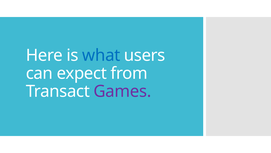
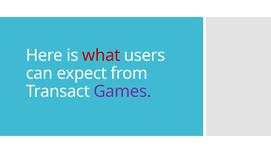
what colour: blue -> red (101, 55)
